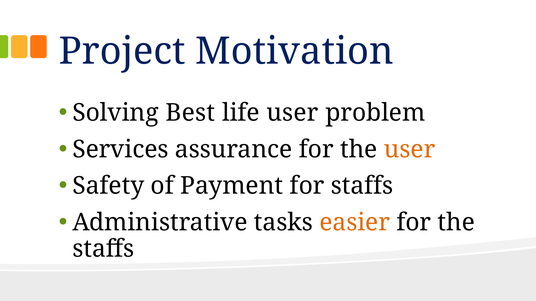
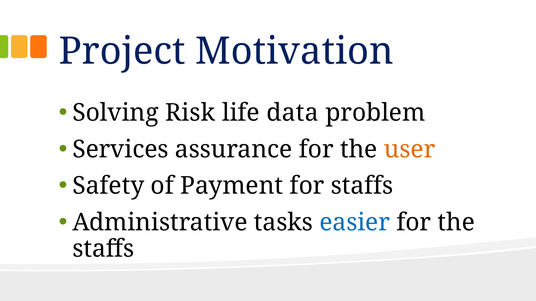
Best: Best -> Risk (190, 113)
life user: user -> data (292, 113)
easier colour: orange -> blue (355, 223)
